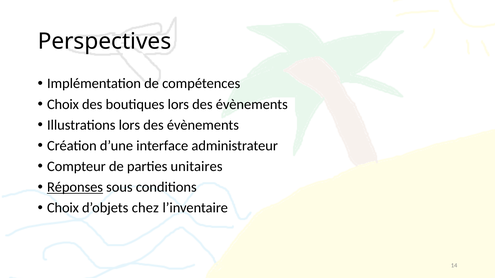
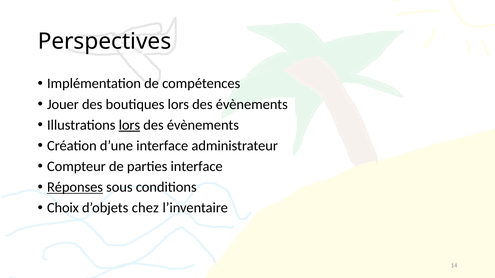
Choix: Choix -> Jouer (63, 104)
lors underline: none -> present (129, 125)
parties unitaires: unitaires -> interface (197, 167)
